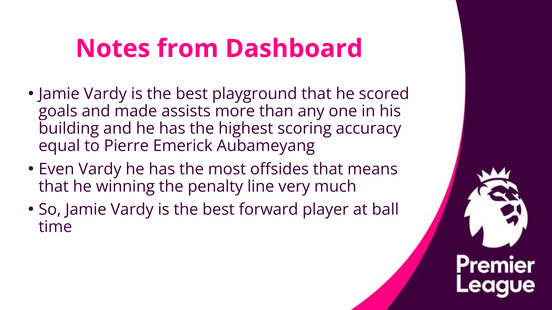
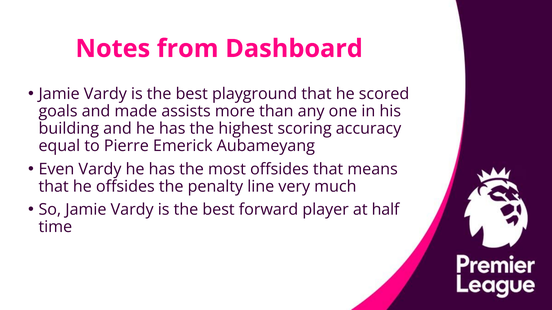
he winning: winning -> offsides (125, 187)
ball: ball -> half (386, 210)
